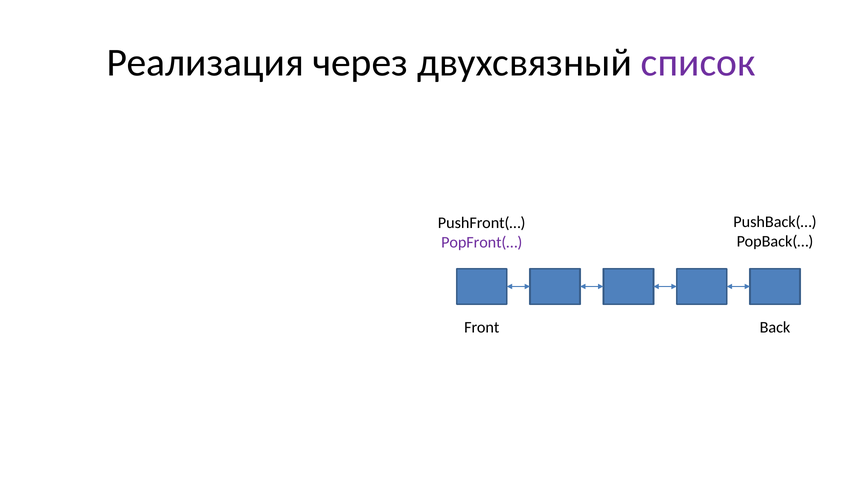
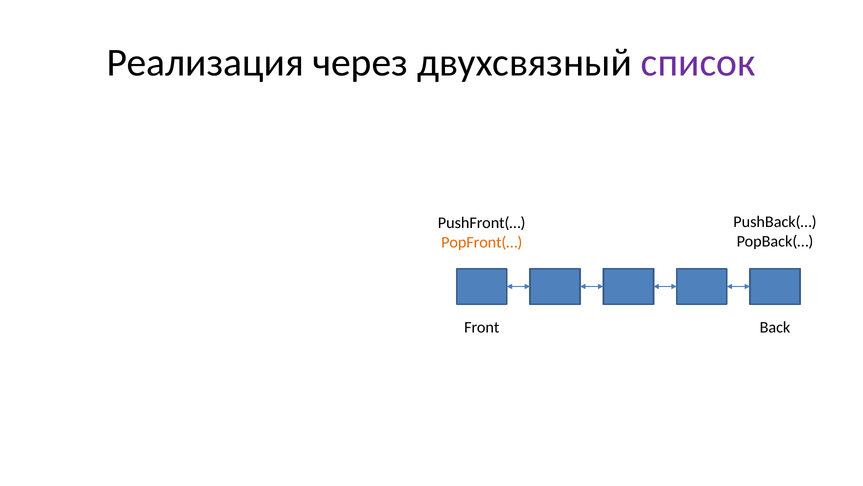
PopFront(… colour: purple -> orange (482, 242)
